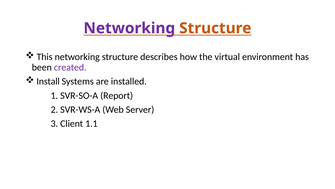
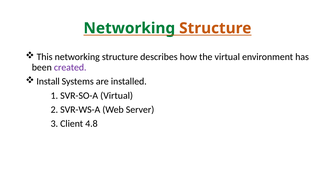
Networking colour: purple -> green (129, 28)
SVR-SO-A Report: Report -> Virtual (117, 95)
1.1: 1.1 -> 4.8 (91, 123)
